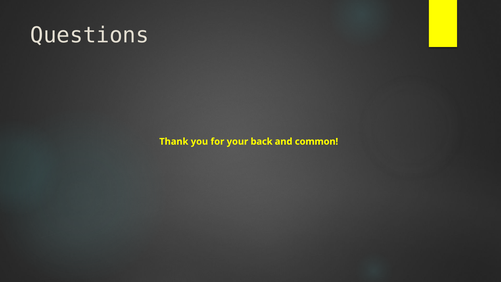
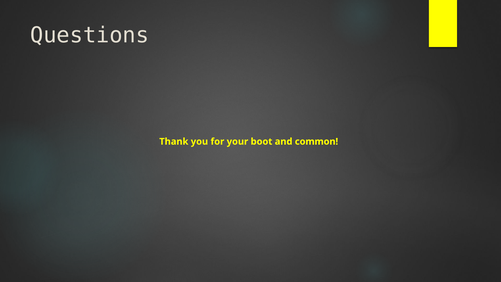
back: back -> boot (262, 141)
